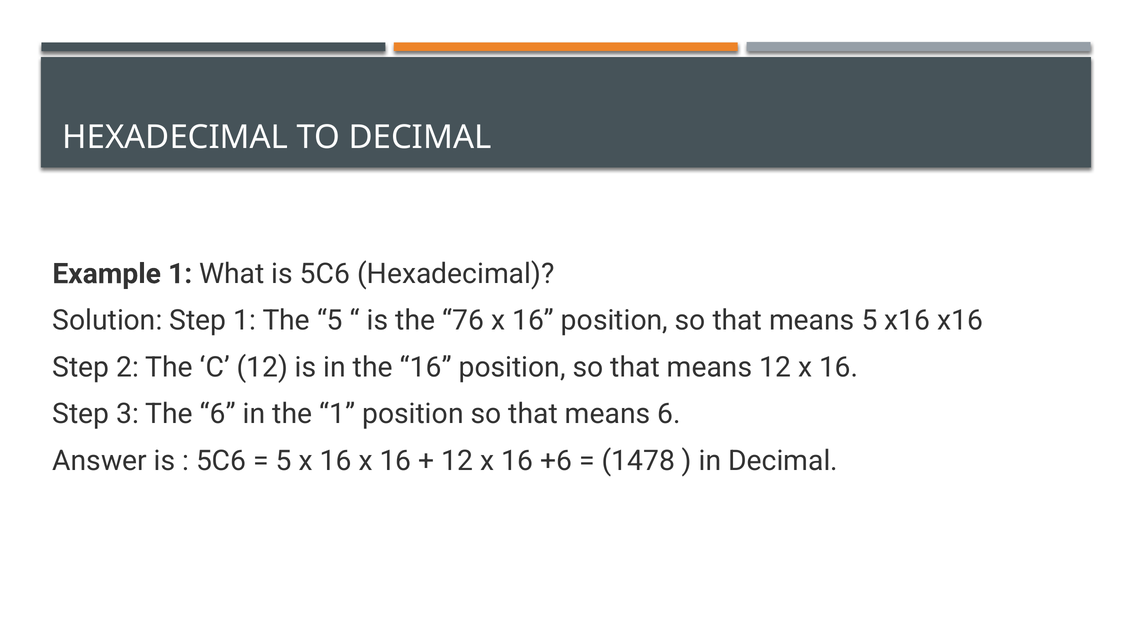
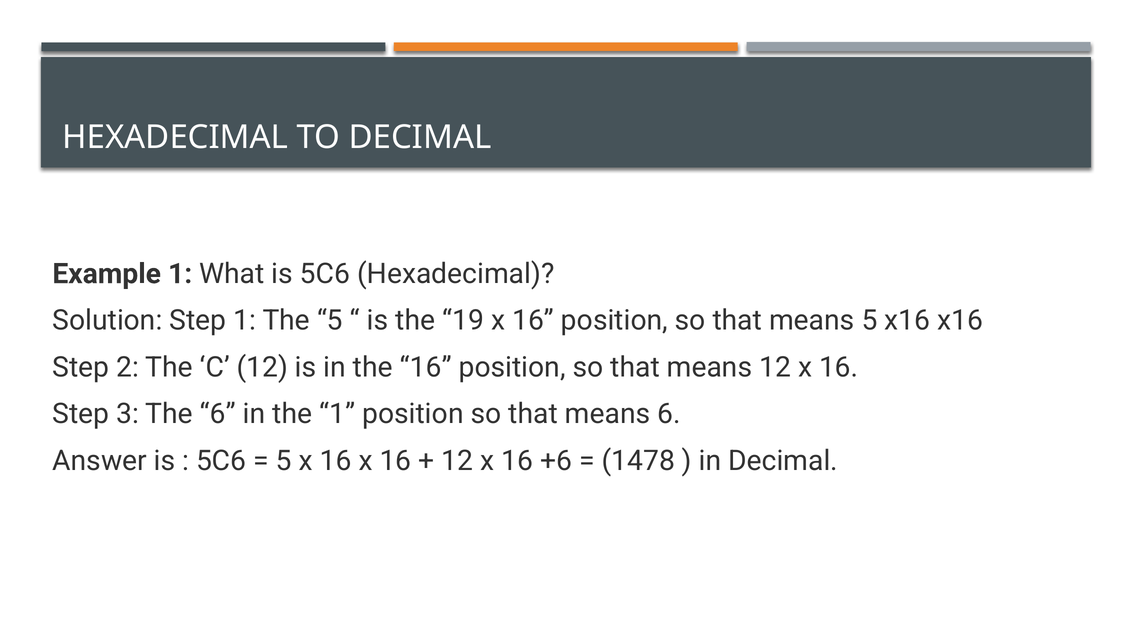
76: 76 -> 19 (463, 320)
